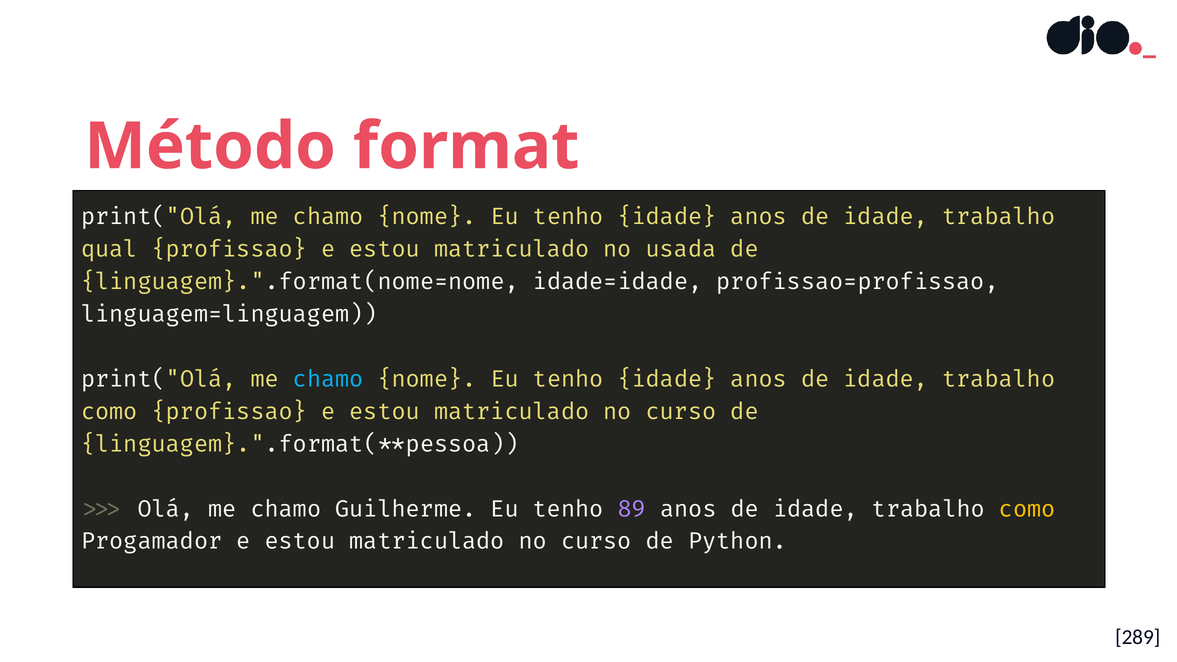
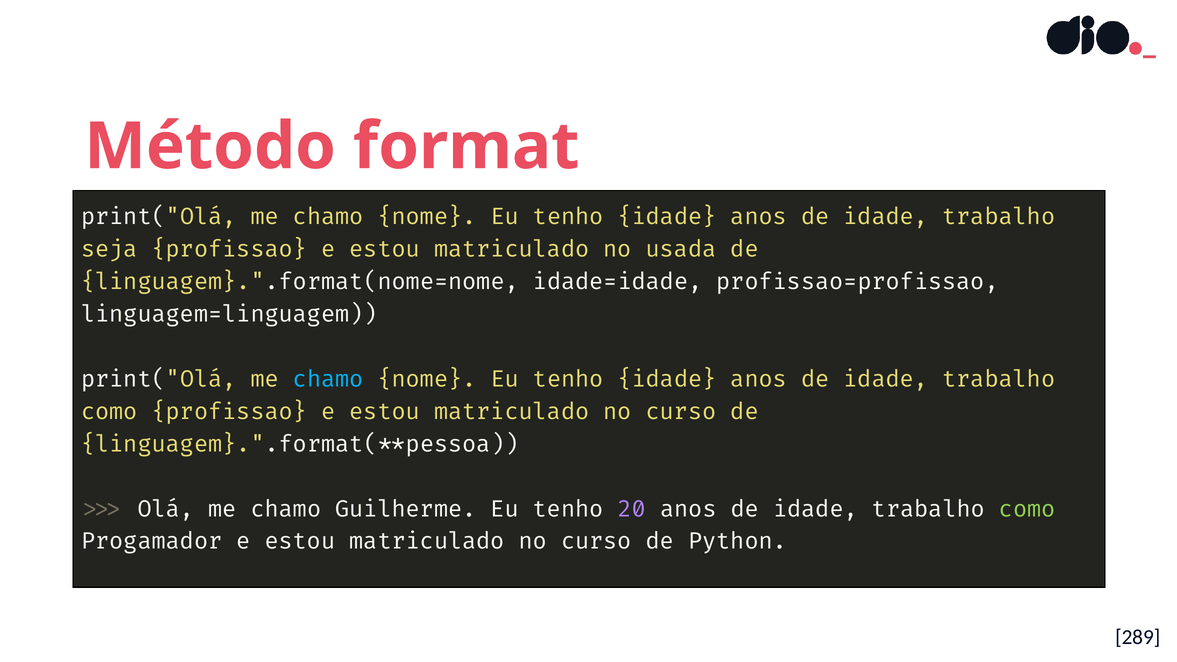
qual: qual -> seja (109, 249)
89: 89 -> 20 (632, 509)
como colour: yellow -> light green (1027, 509)
